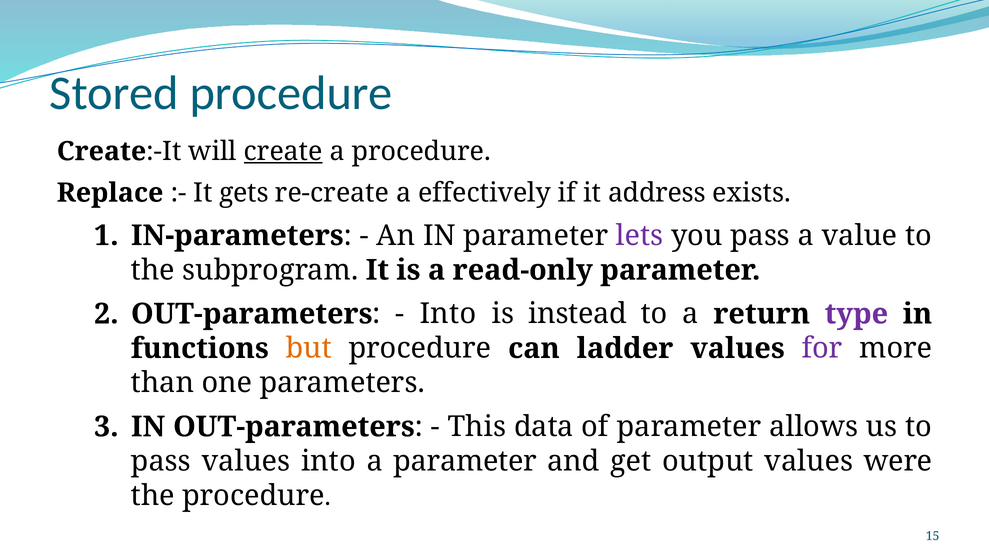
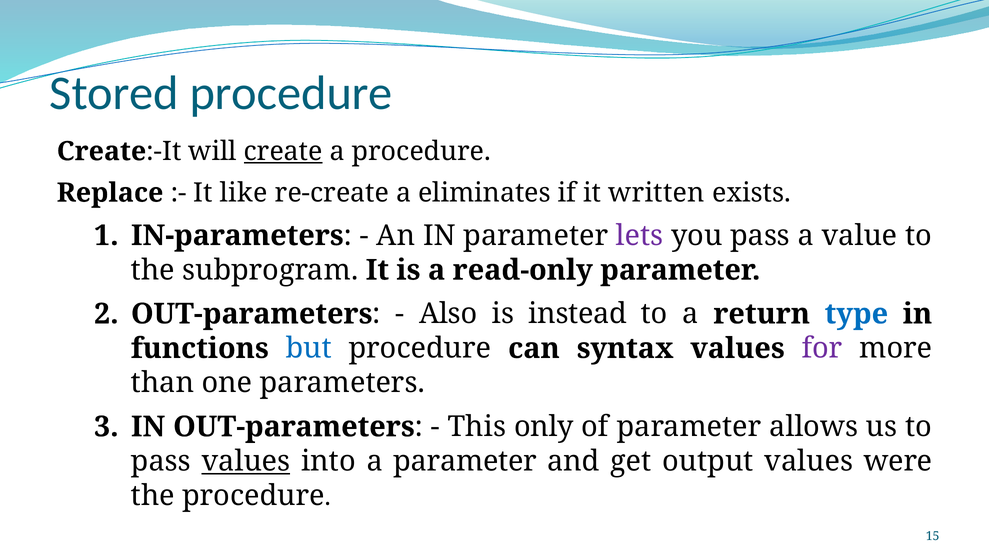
gets: gets -> like (244, 193)
effectively: effectively -> eliminates (485, 193)
address: address -> written (657, 193)
Into: Into -> Also (448, 314)
type colour: purple -> blue (856, 314)
but colour: orange -> blue (309, 349)
ladder: ladder -> syntax (625, 349)
data: data -> only (544, 427)
values underline: none -> present (246, 462)
